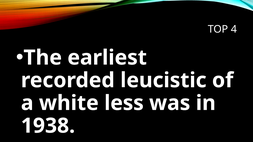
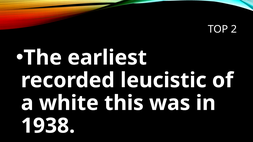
4: 4 -> 2 (234, 29)
less: less -> this (124, 103)
